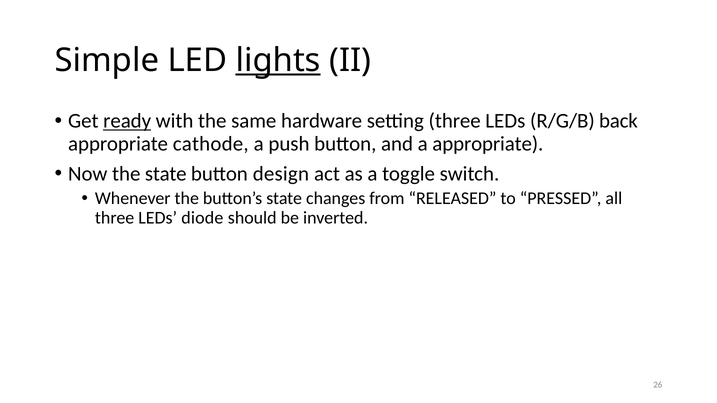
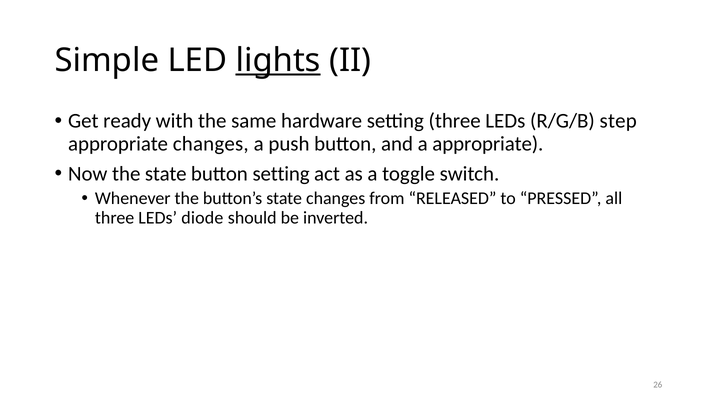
ready underline: present -> none (127, 121)
back: back -> step (618, 121)
appropriate cathode: cathode -> changes (211, 144)
button design: design -> setting (281, 174)
